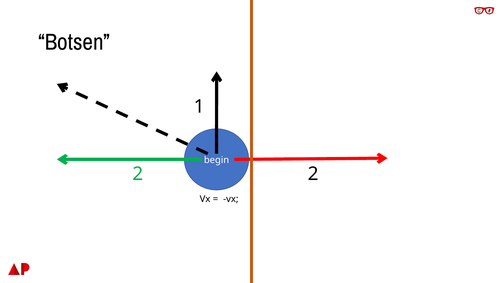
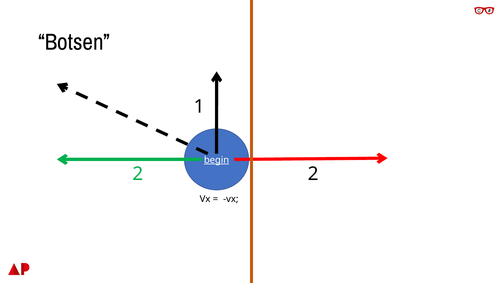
begin underline: none -> present (217, 160)
